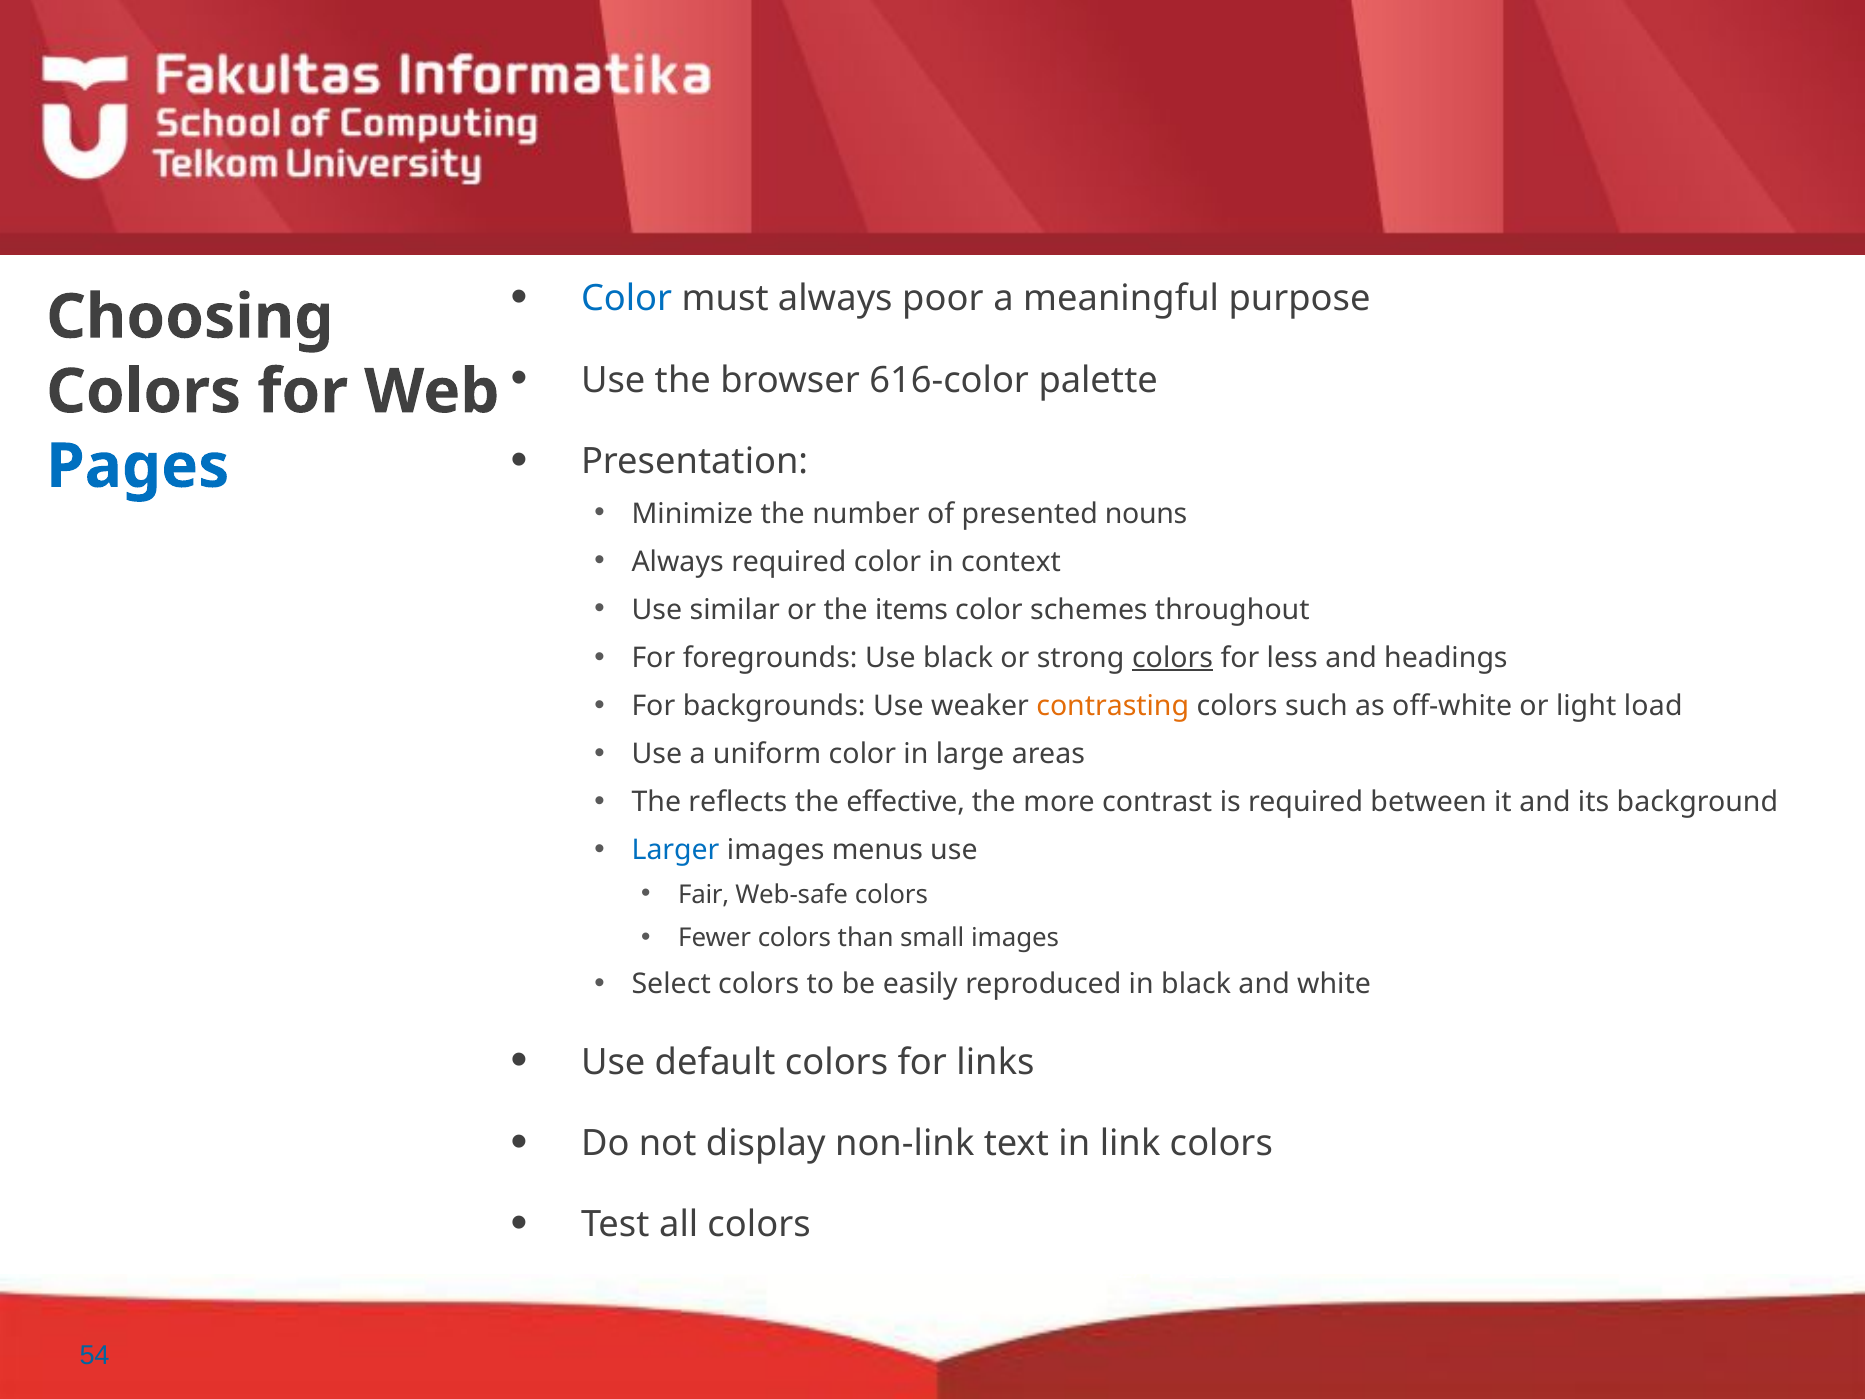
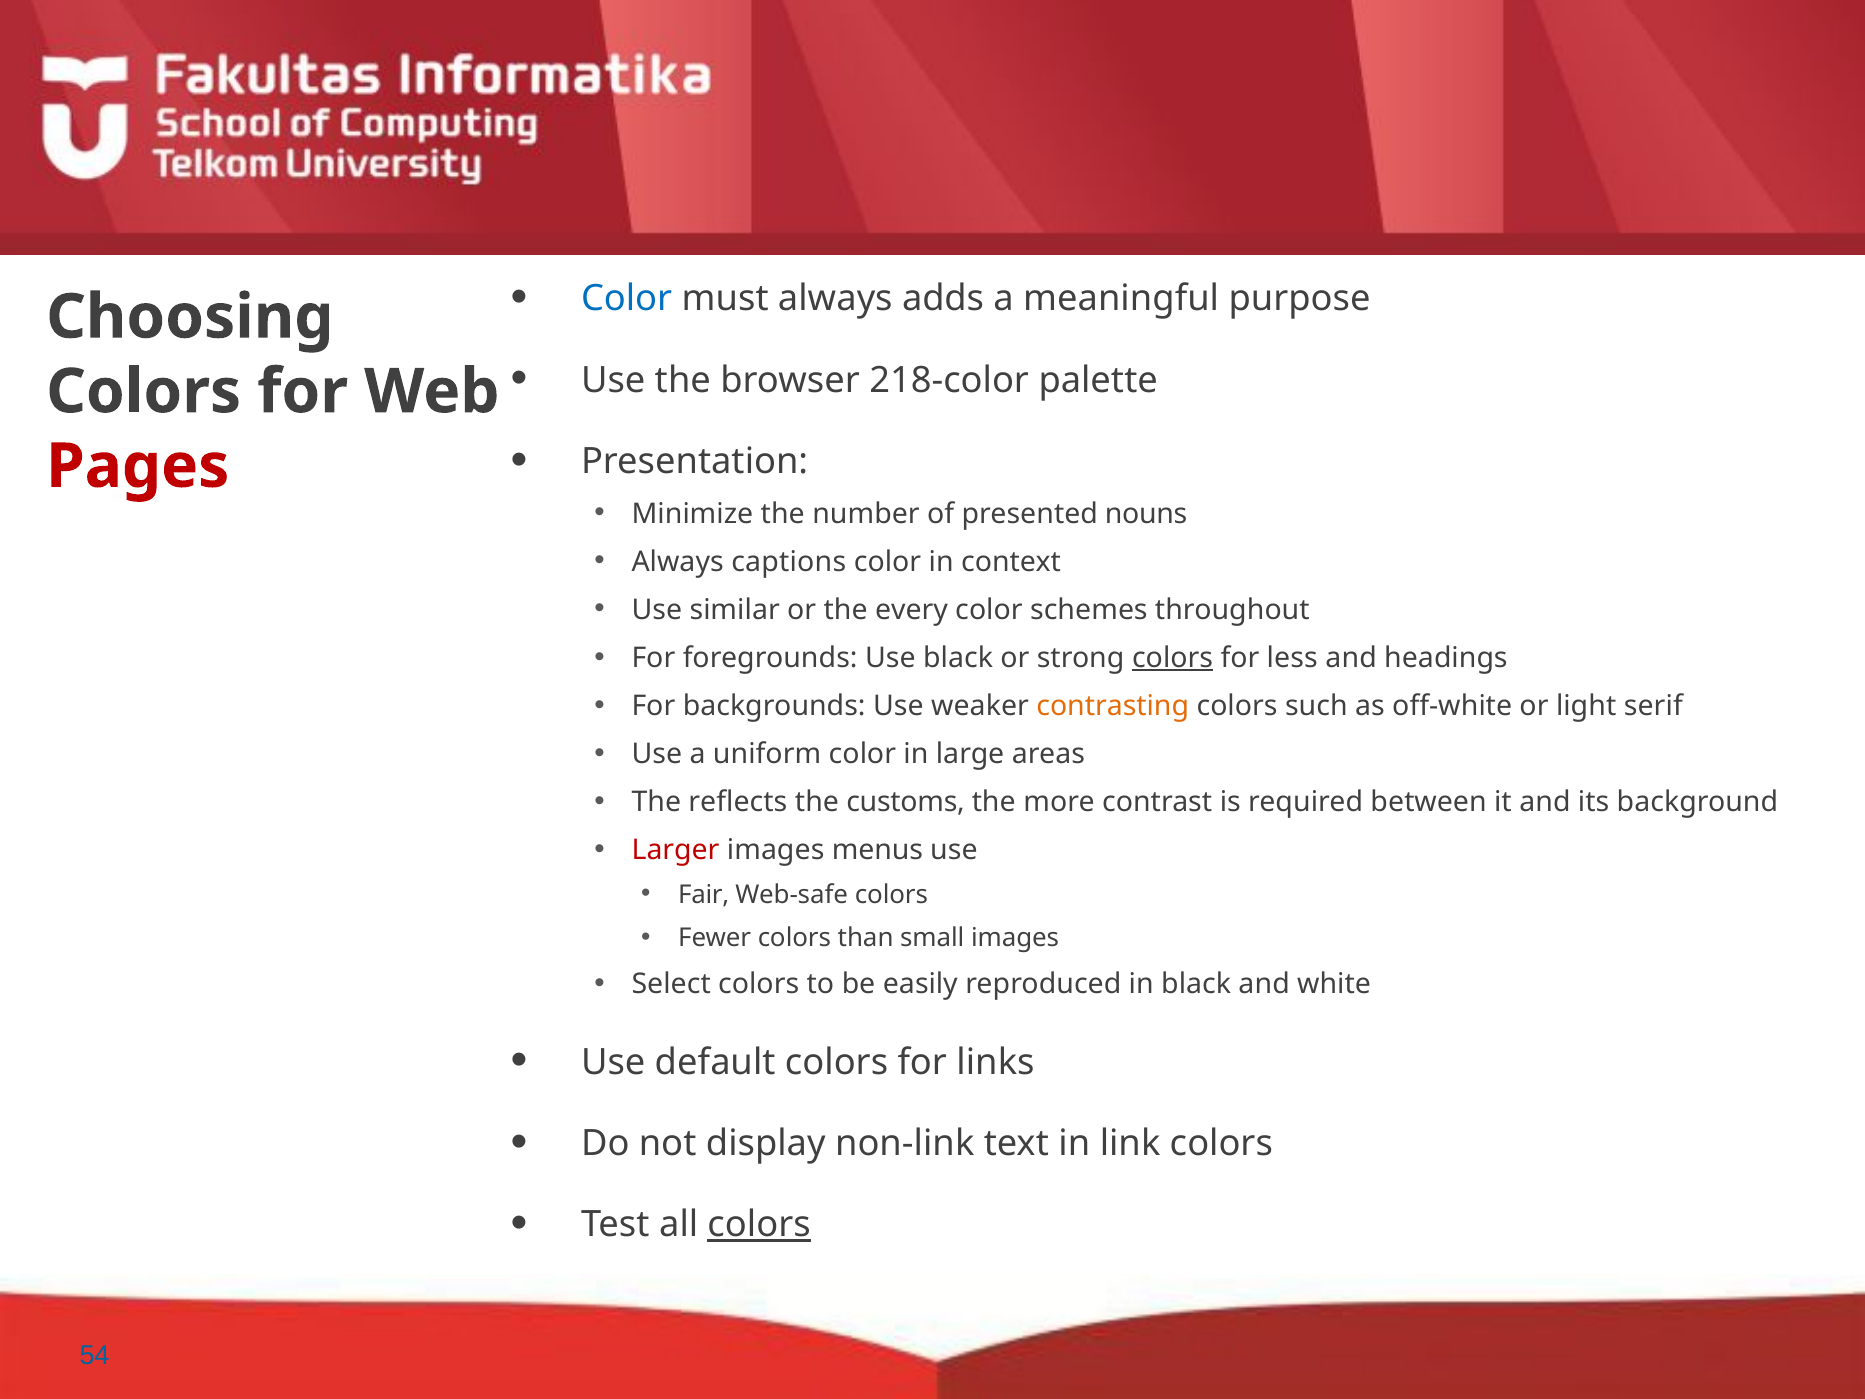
poor: poor -> adds (943, 299)
616-color: 616-color -> 218-color (949, 380)
Pages colour: blue -> red (138, 466)
Always required: required -> captions (789, 562)
items: items -> every (912, 610)
load: load -> serif (1653, 706)
effective: effective -> customs (906, 802)
Larger colour: blue -> red (676, 850)
colors underline: none -> present (759, 1225)
